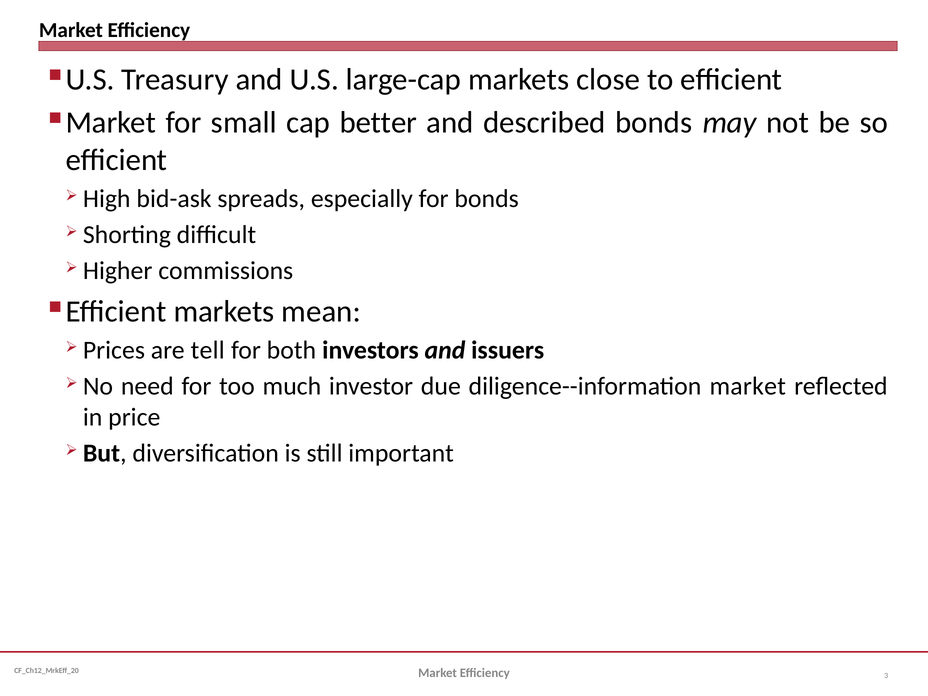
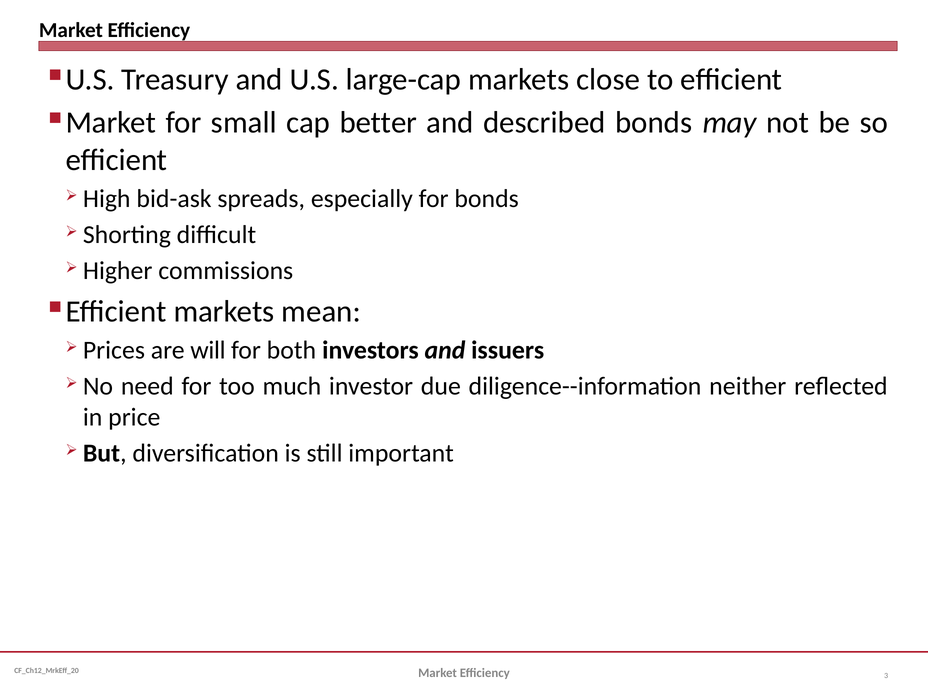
tell: tell -> will (208, 350)
diligence--information market: market -> neither (748, 386)
